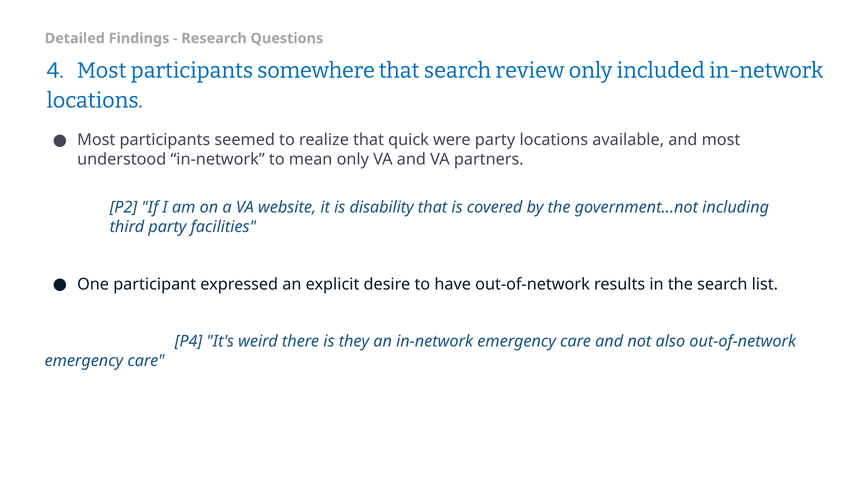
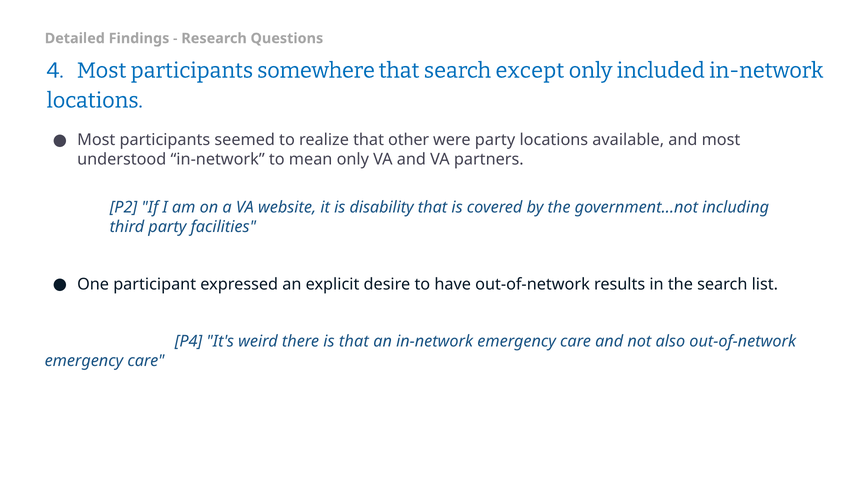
review: review -> except (530, 70)
quick: quick -> other (409, 140)
is they: they -> that (354, 341)
